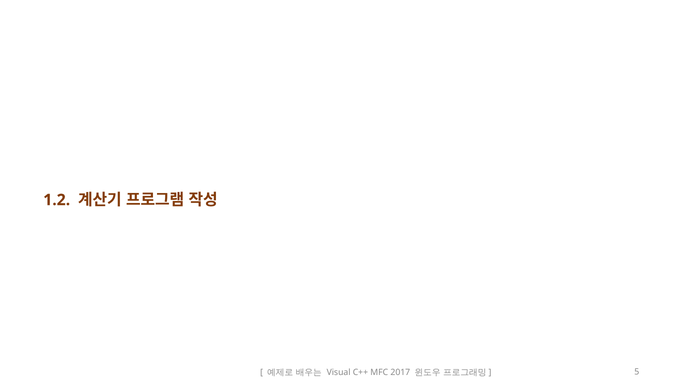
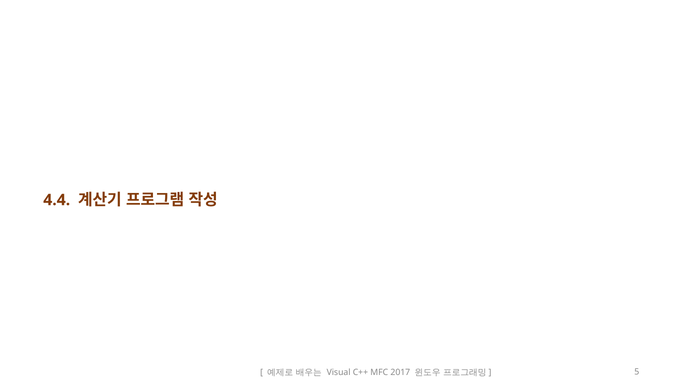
1.2: 1.2 -> 4.4 (57, 200)
